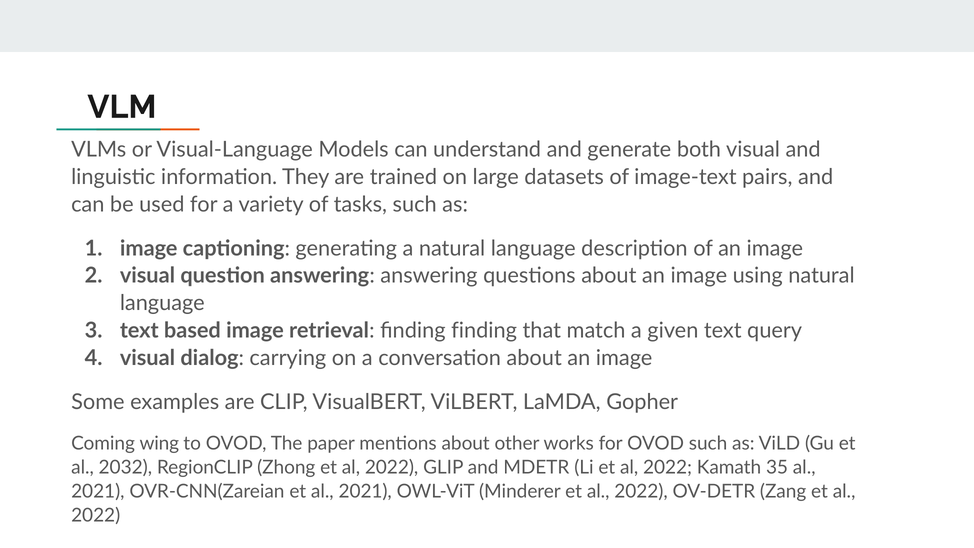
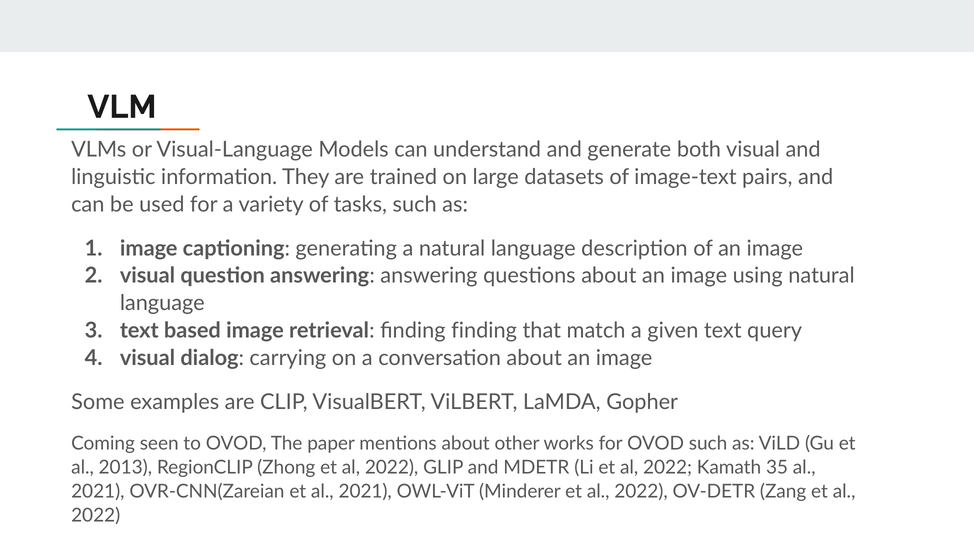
wing: wing -> seen (159, 443)
2032: 2032 -> 2013 (125, 467)
